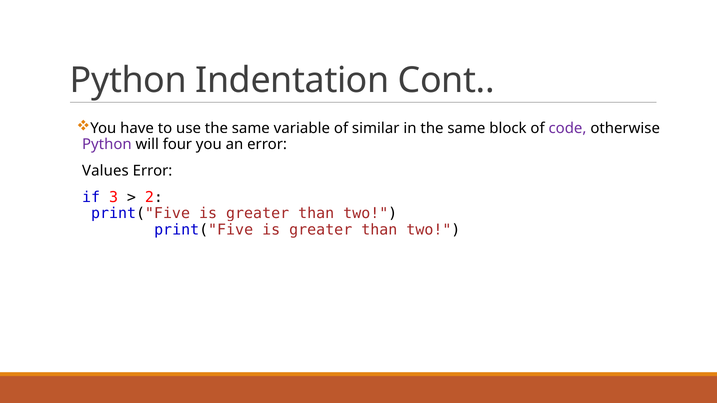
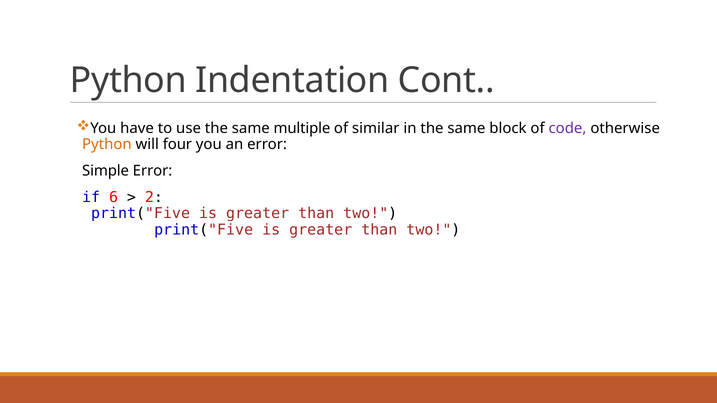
variable: variable -> multiple (302, 128)
Python colour: purple -> orange (107, 144)
Values: Values -> Simple (106, 171)
3: 3 -> 6 (114, 198)
